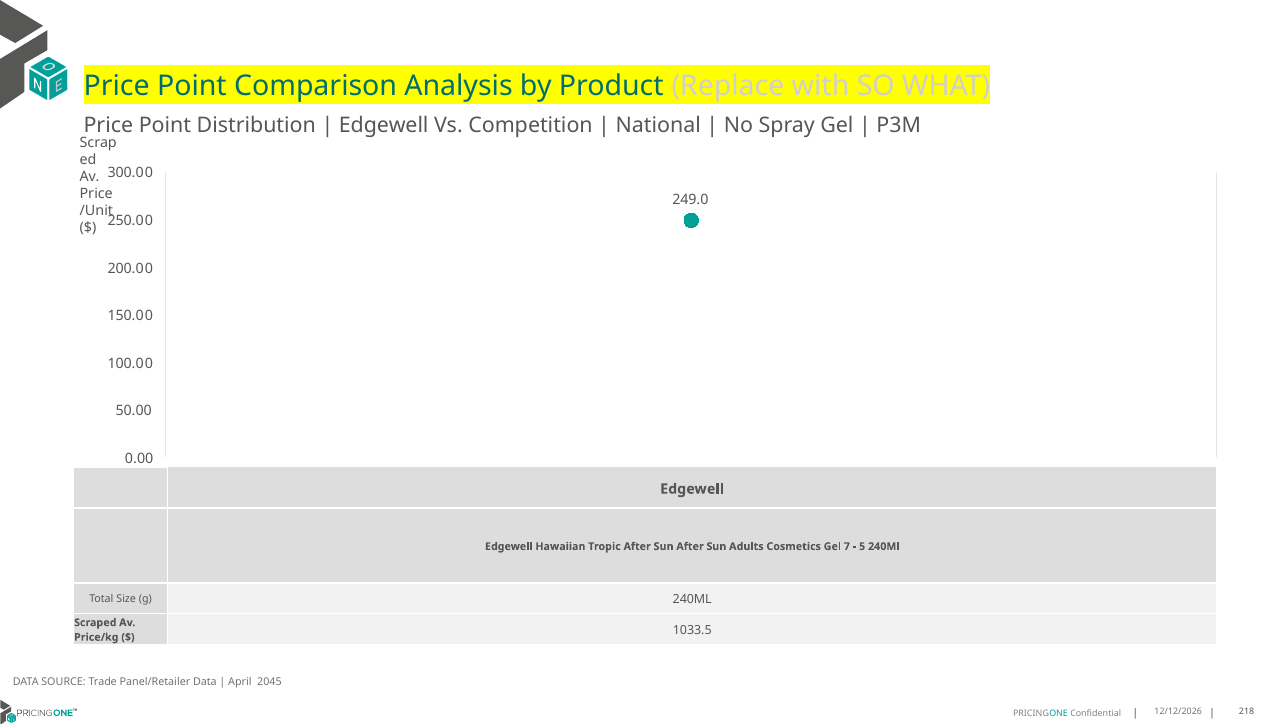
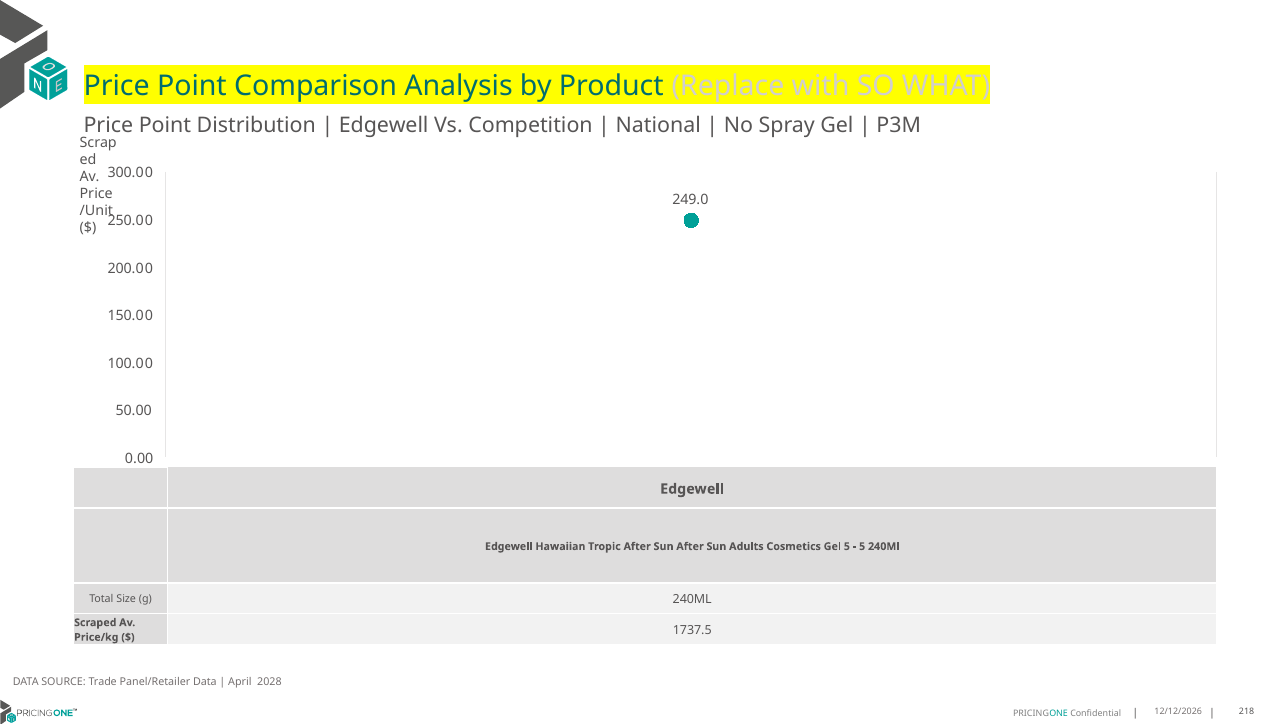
Gel 7: 7 -> 5 (847, 546)
1033.5: 1033.5 -> 1737.5 (692, 630)
2045: 2045 -> 2028 (269, 681)
